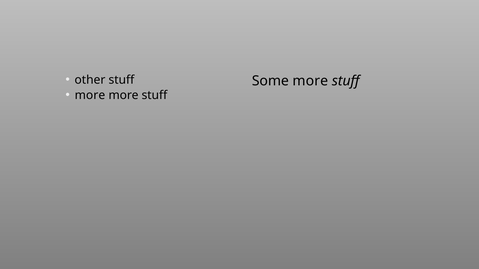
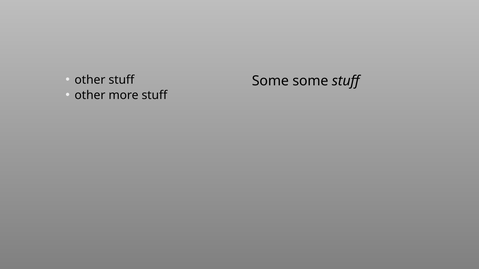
Some more: more -> some (310, 81)
more: more -> other (90, 95)
